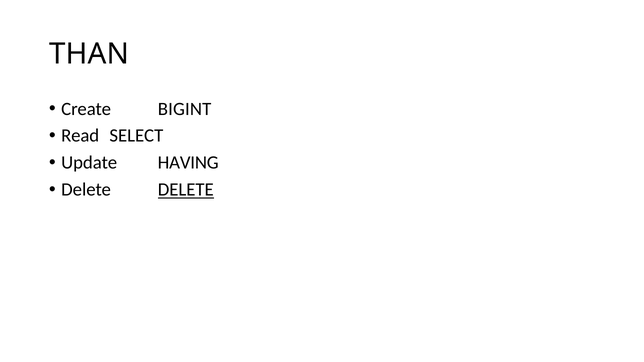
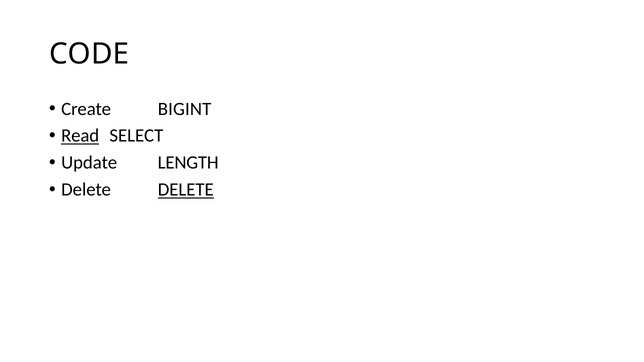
THAN: THAN -> CODE (89, 54)
Read underline: none -> present (80, 136)
HAVING: HAVING -> LENGTH (188, 163)
